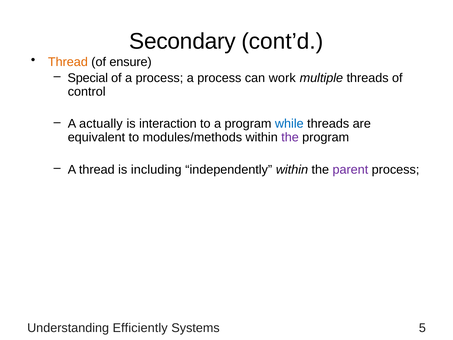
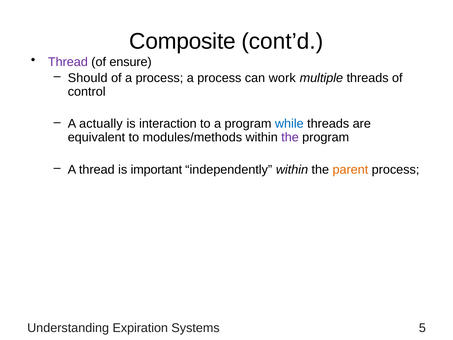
Secondary: Secondary -> Composite (183, 41)
Thread colour: orange -> purple (68, 62)
Special: Special -> Should (88, 78)
including: including -> important (156, 170)
parent colour: purple -> orange (350, 170)
Efficiently: Efficiently -> Expiration (140, 328)
